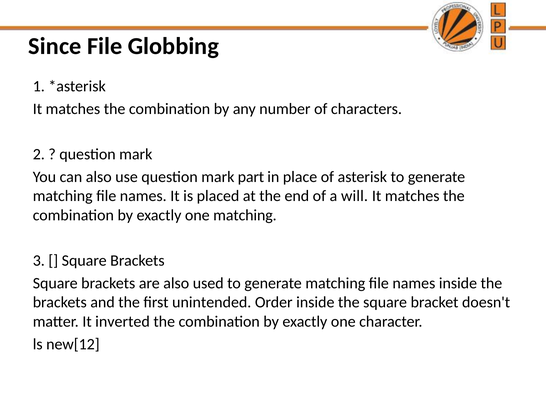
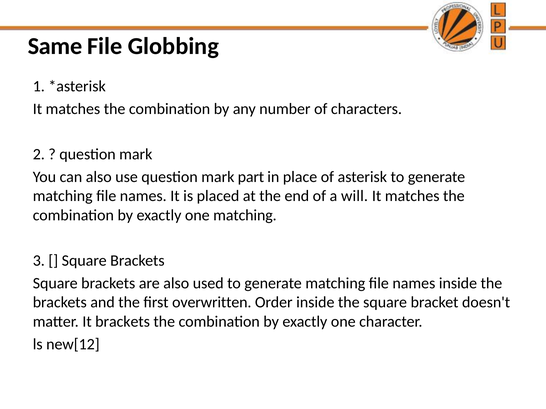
Since: Since -> Same (55, 46)
unintended: unintended -> overwritten (212, 303)
It inverted: inverted -> brackets (123, 322)
